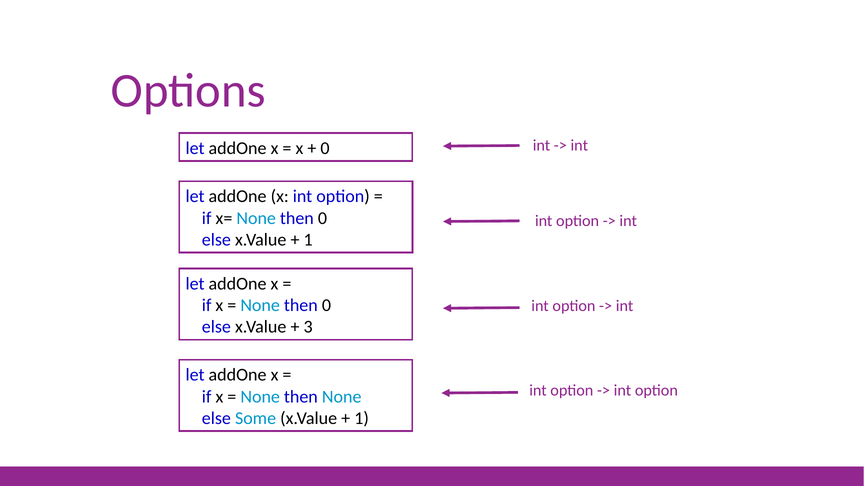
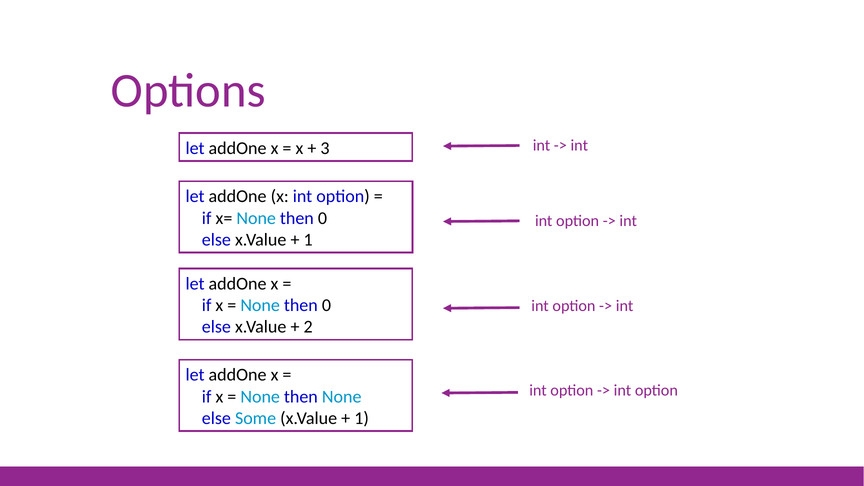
0: 0 -> 3 (325, 148)
3: 3 -> 2 (308, 327)
